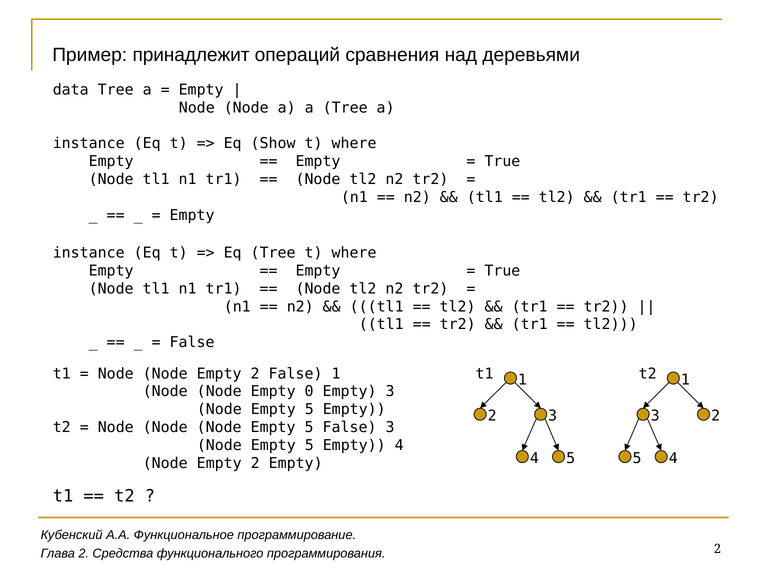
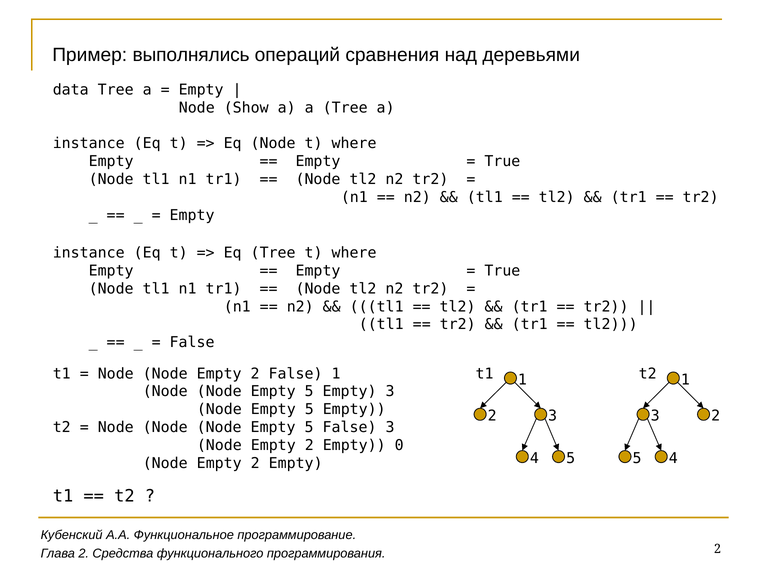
принадлежит: принадлежит -> выполнялись (191, 55)
Node: Node -> Show (246, 108)
Eq Show: Show -> Node (273, 144)
0: 0 -> 5 (309, 392)
5: 5 -> 2 (309, 445)
Empty 4: 4 -> 0 (399, 445)
